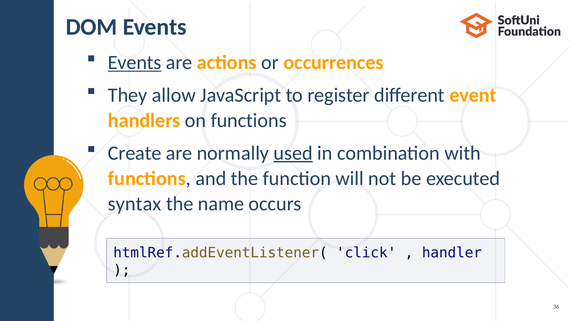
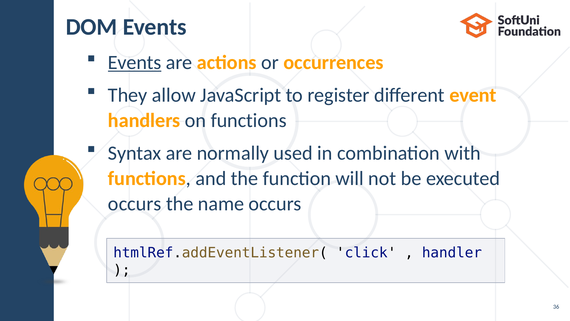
Create: Create -> Syntax (135, 153)
used underline: present -> none (293, 153)
syntax: syntax -> occurs (135, 204)
